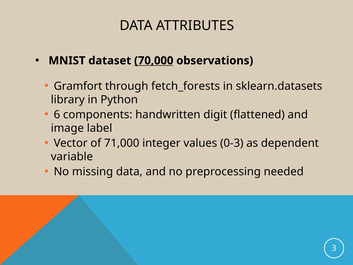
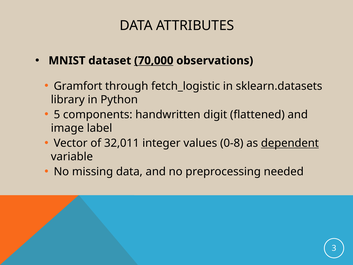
fetch_forests: fetch_forests -> fetch_logistic (186, 86)
6: 6 -> 5 (57, 114)
71,000: 71,000 -> 32,011 (122, 143)
0-3: 0-3 -> 0-8 (232, 143)
dependent underline: none -> present (290, 143)
